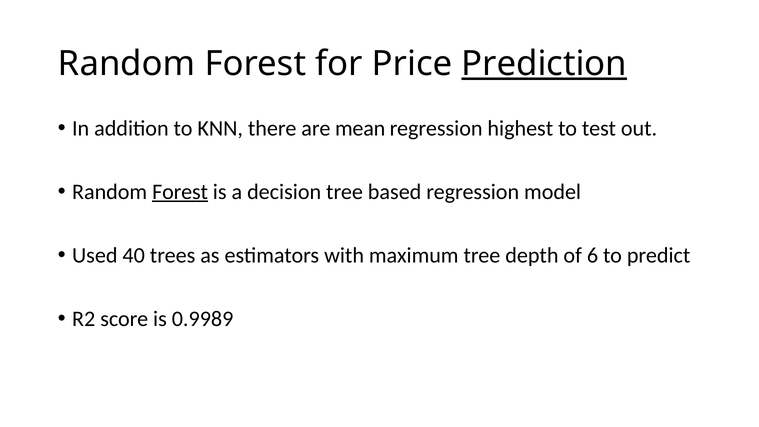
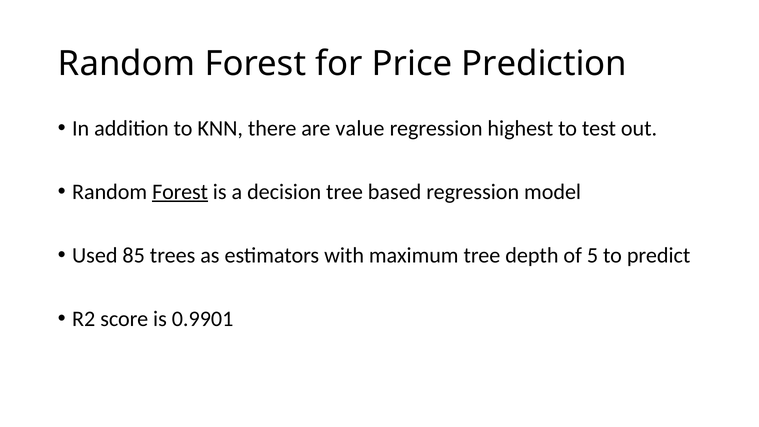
Prediction underline: present -> none (544, 64)
mean: mean -> value (360, 128)
40: 40 -> 85 (134, 255)
6: 6 -> 5 (593, 255)
0.9989: 0.9989 -> 0.9901 (203, 319)
